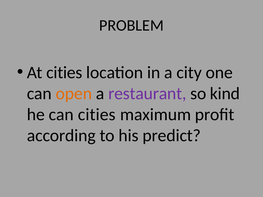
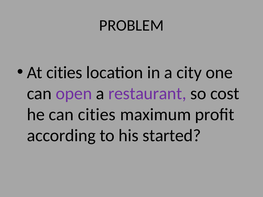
open colour: orange -> purple (74, 94)
kind: kind -> cost (225, 94)
predict: predict -> started (172, 136)
